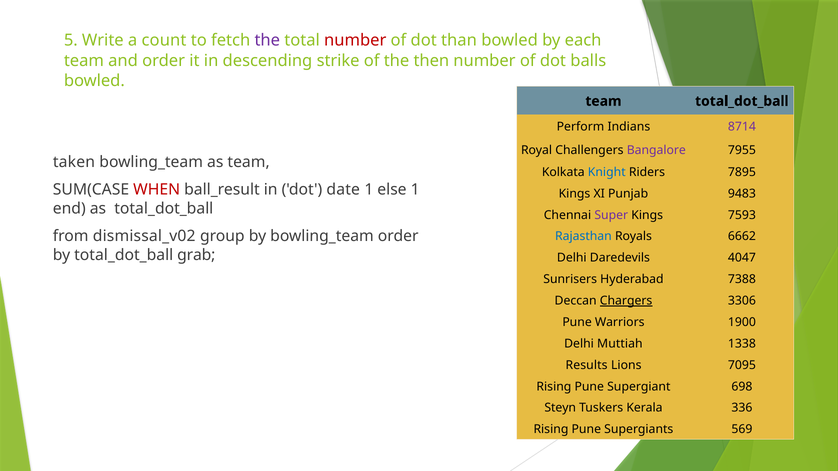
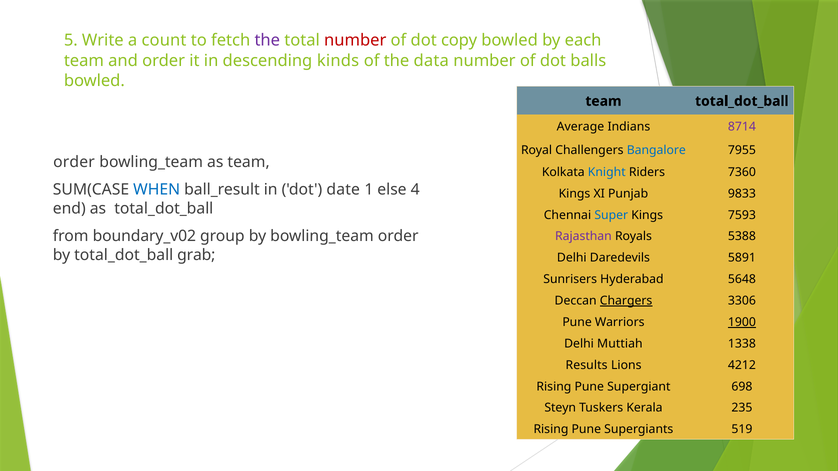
than: than -> copy (459, 40)
strike: strike -> kinds (338, 61)
then: then -> data (431, 61)
Perform: Perform -> Average (580, 127)
Bangalore colour: purple -> blue (656, 150)
taken: taken -> order (74, 162)
7895: 7895 -> 7360 (742, 172)
WHEN colour: red -> blue (157, 190)
else 1: 1 -> 4 (415, 190)
9483: 9483 -> 9833 (742, 194)
Super colour: purple -> blue (611, 215)
dismissal_v02: dismissal_v02 -> boundary_v02 (144, 236)
Rajasthan colour: blue -> purple (583, 237)
6662: 6662 -> 5388 (742, 237)
4047: 4047 -> 5891 (742, 258)
7388: 7388 -> 5648 (742, 280)
1900 underline: none -> present (742, 322)
7095: 7095 -> 4212 (742, 365)
336: 336 -> 235 (742, 408)
569: 569 -> 519 (742, 430)
